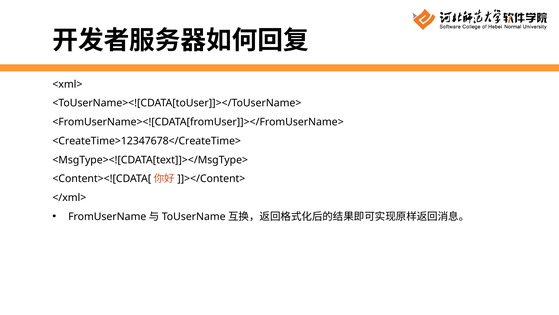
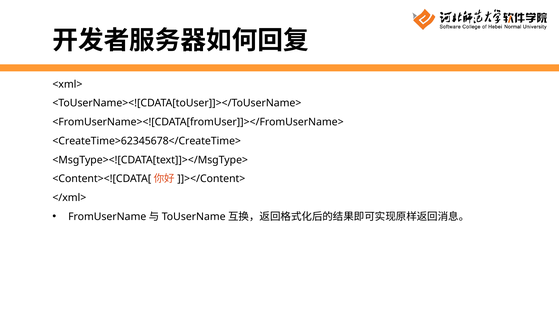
<CreateTime>12347678</CreateTime>: <CreateTime>12347678</CreateTime> -> <CreateTime>62345678</CreateTime> (147, 141)
